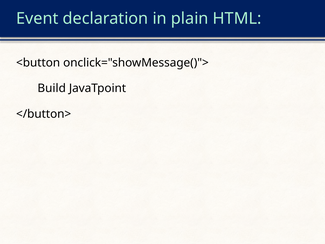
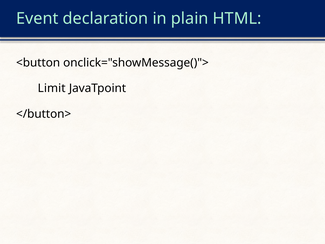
Build: Build -> Limit (52, 88)
